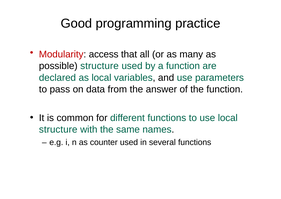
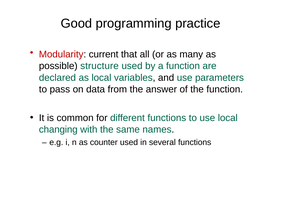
access: access -> current (104, 54)
structure: structure -> changing (58, 129)
